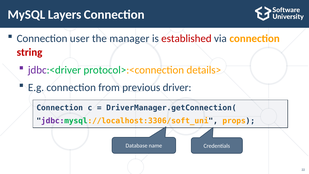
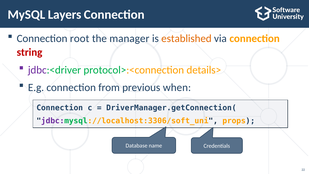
user: user -> root (80, 38)
established colour: red -> orange (186, 38)
driver: driver -> when (177, 88)
